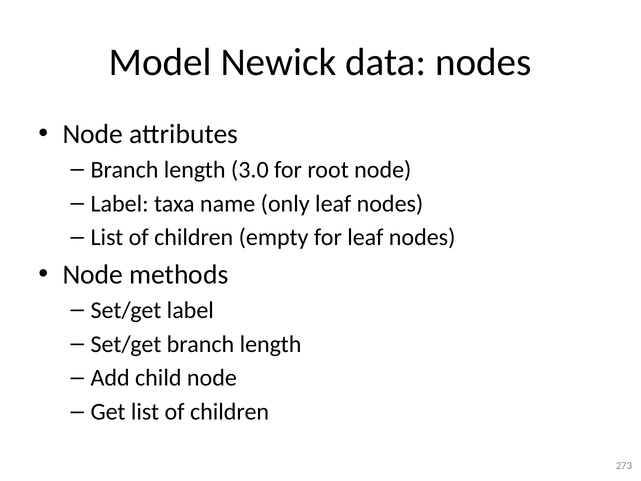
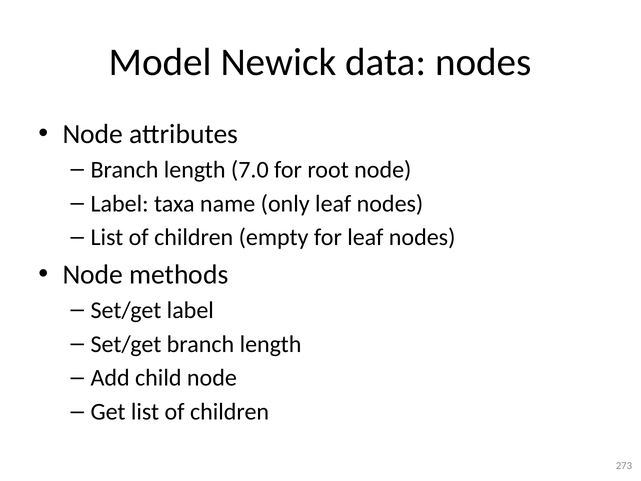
3.0: 3.0 -> 7.0 (250, 170)
